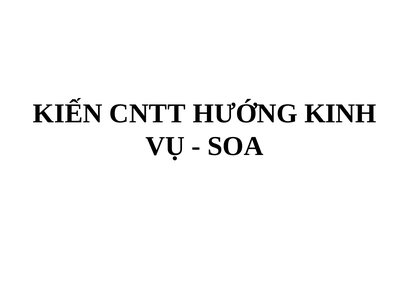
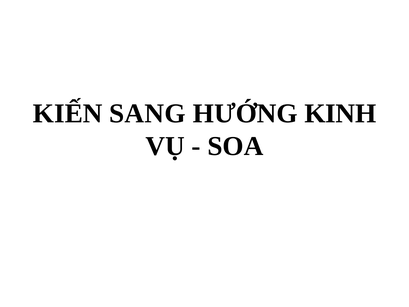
CNTT: CNTT -> SANG (147, 113)
